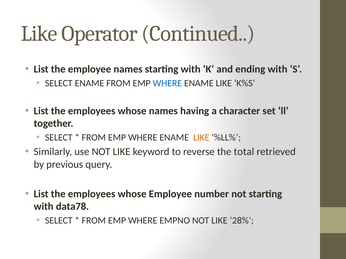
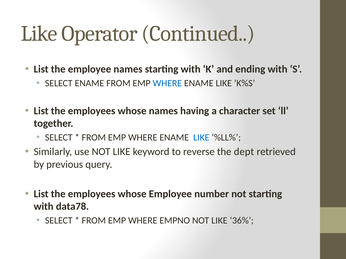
LIKE colour: orange -> blue (201, 138)
total: total -> dept (244, 152)
28%: 28% -> 36% (242, 221)
